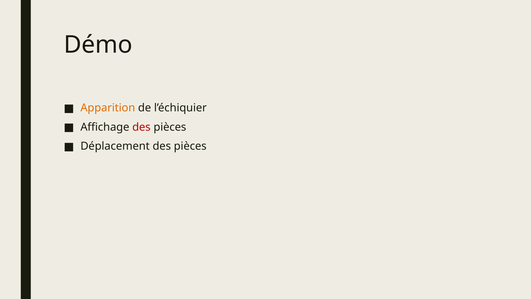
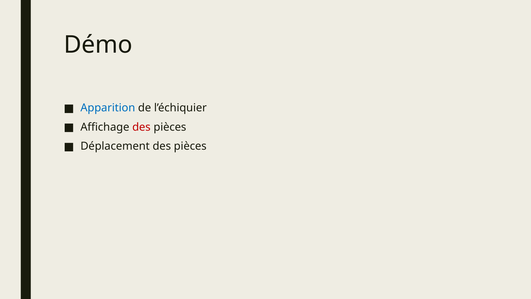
Apparition colour: orange -> blue (108, 108)
